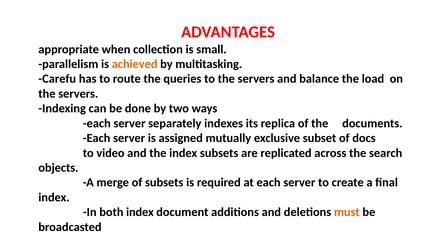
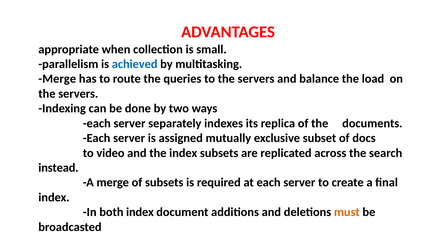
achieved colour: orange -> blue (135, 64)
Carefu: Carefu -> Merge (57, 79)
objects: objects -> instead (58, 168)
